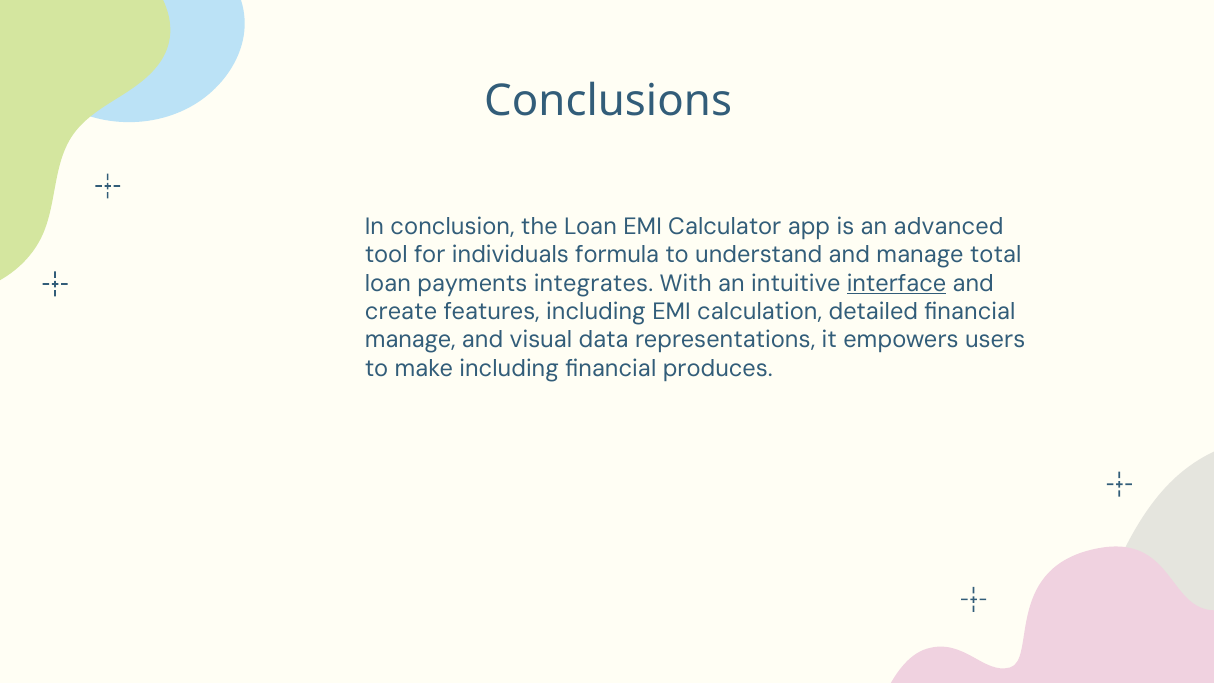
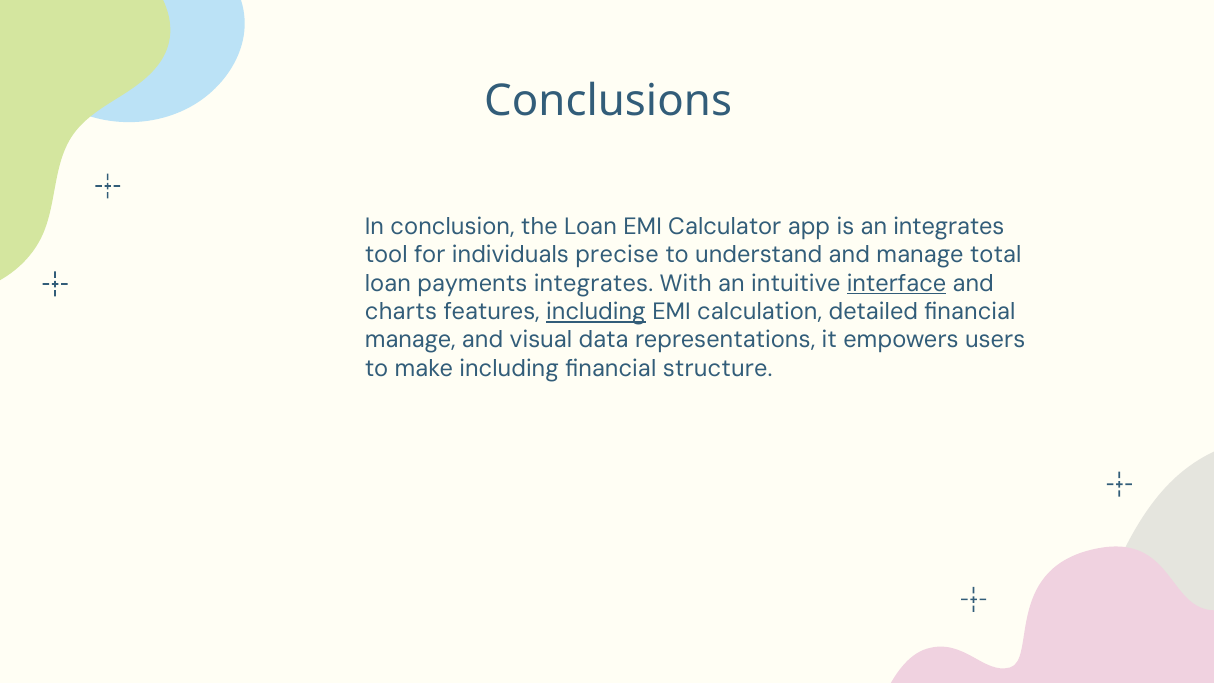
an advanced: advanced -> integrates (949, 227)
formula: formula -> precise (617, 255)
create: create -> charts (401, 312)
including underline: none -> present (596, 312)
produces: produces -> structure (718, 369)
